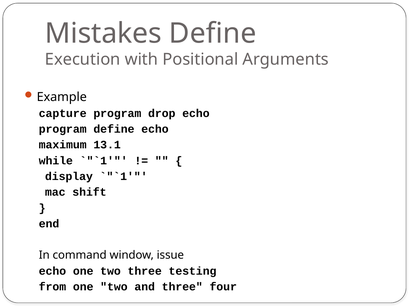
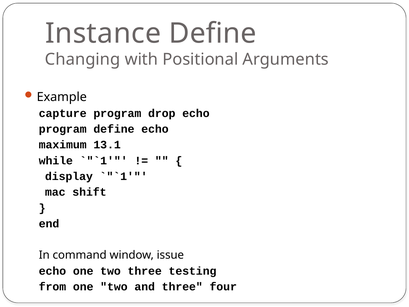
Mistakes: Mistakes -> Instance (103, 33)
Execution: Execution -> Changing (83, 59)
